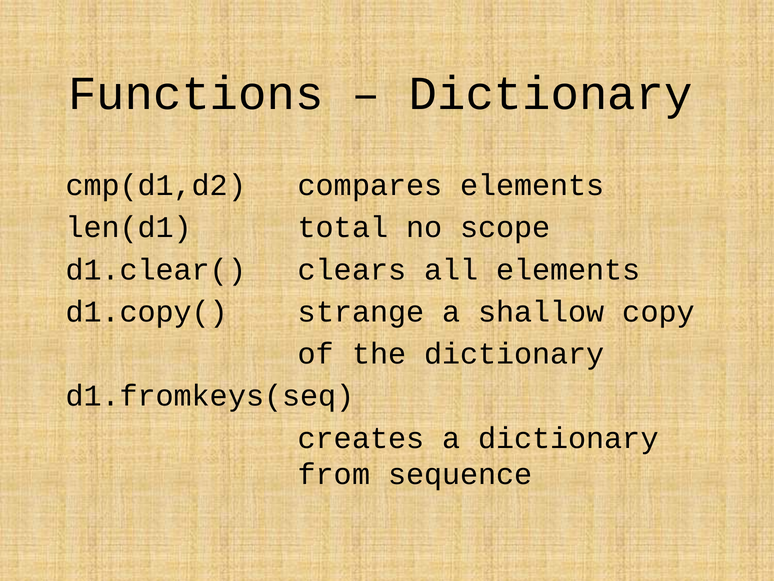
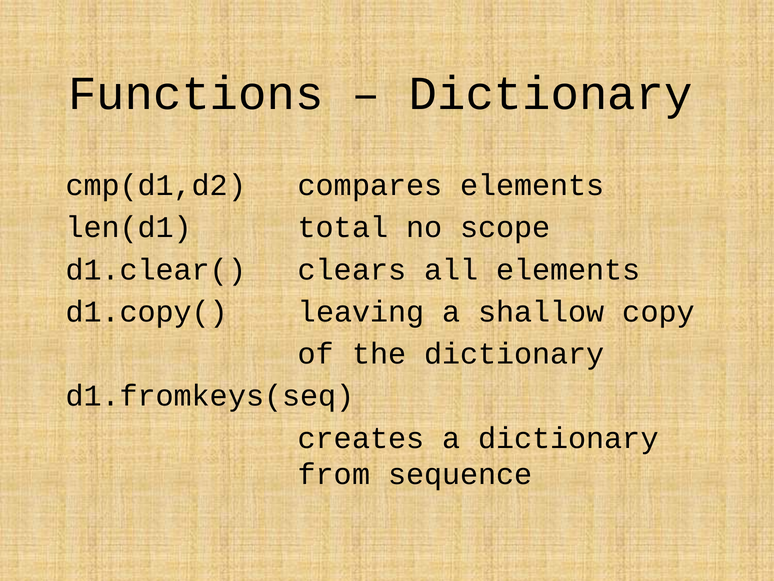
strange: strange -> leaving (361, 311)
